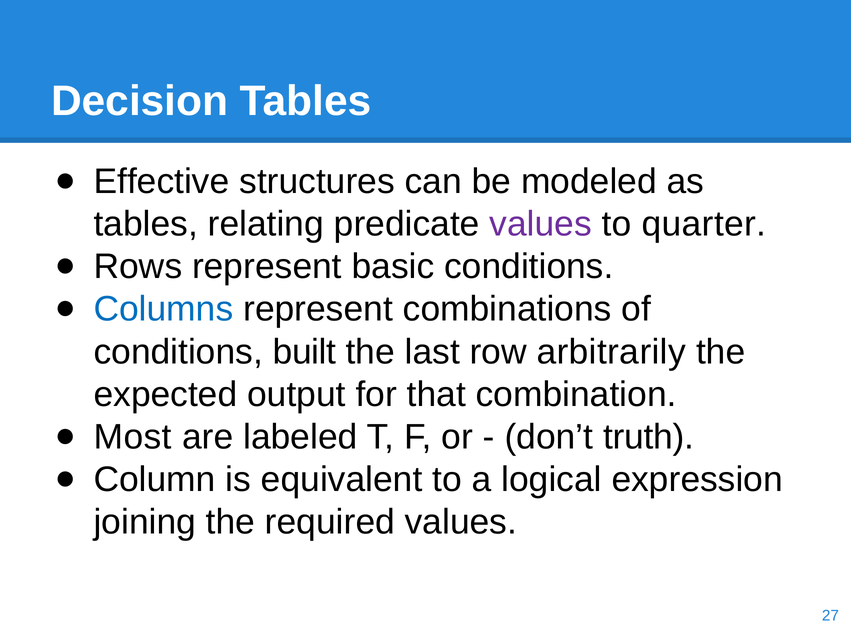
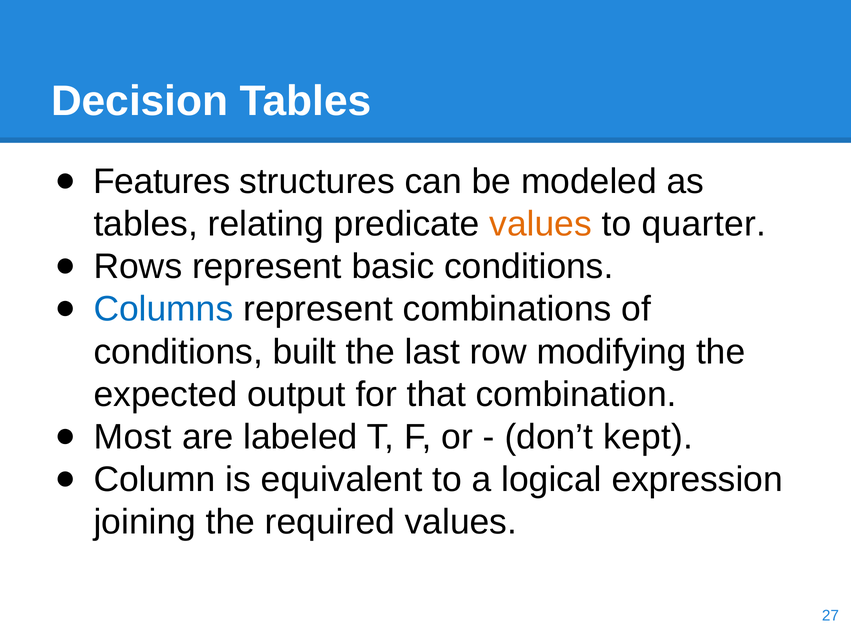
Effective: Effective -> Features (162, 181)
values colour: purple -> orange (541, 224)
arbitrarily: arbitrarily -> modifying (612, 351)
truth: truth -> kept (648, 436)
